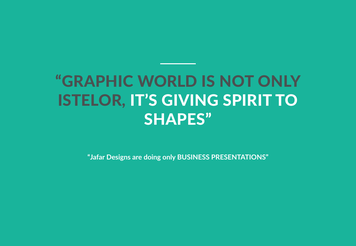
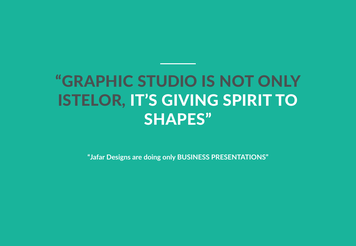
WORLD: WORLD -> STUDIO (167, 82)
